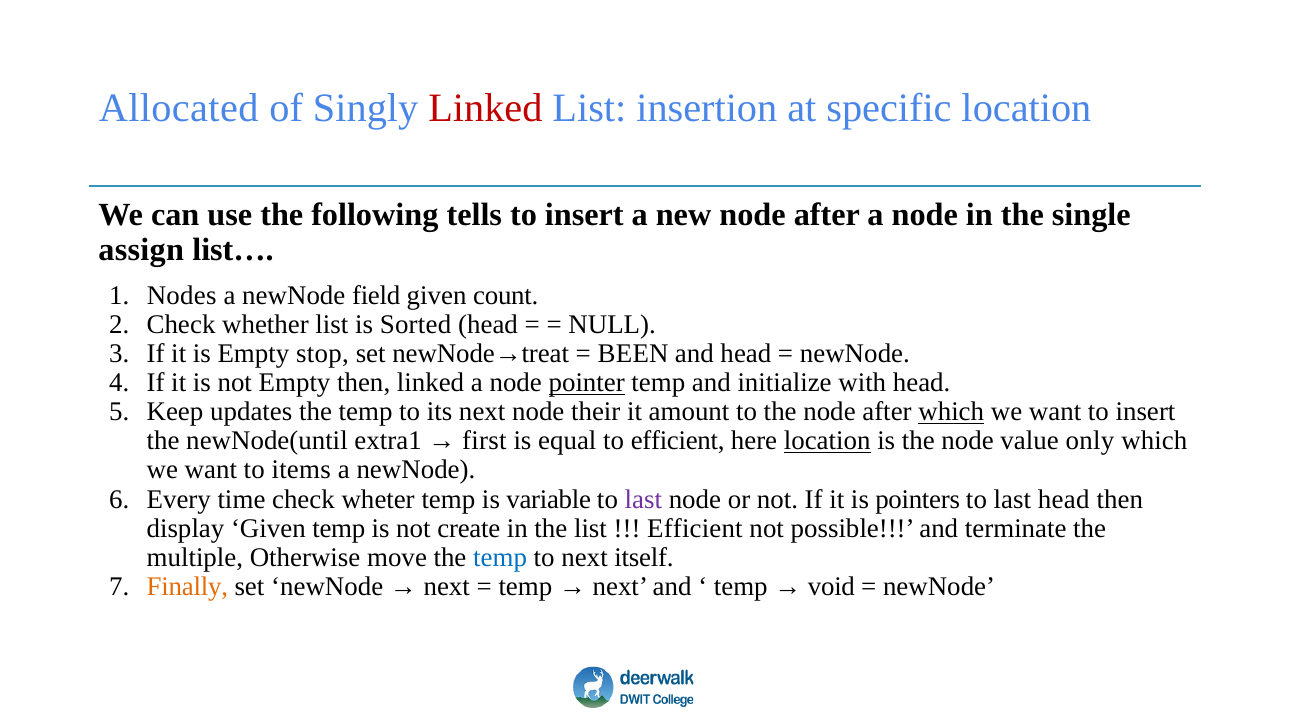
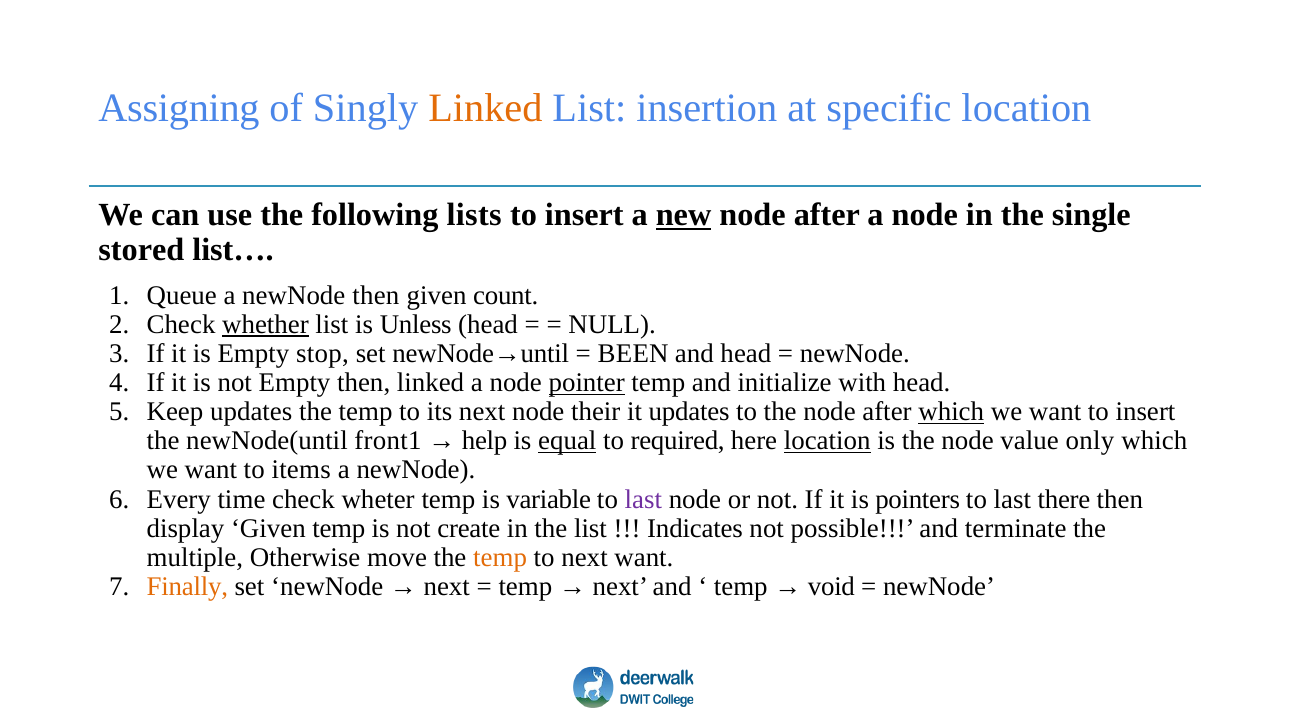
Allocated: Allocated -> Assigning (179, 108)
Linked colour: red -> orange (485, 108)
tells: tells -> lists (474, 215)
new underline: none -> present (684, 215)
assign: assign -> stored (141, 250)
Nodes: Nodes -> Queue (182, 295)
newNode field: field -> then (376, 295)
whether underline: none -> present (265, 325)
Sorted: Sorted -> Unless (416, 325)
newNode→treat: newNode→treat -> newNode→until (481, 354)
it amount: amount -> updates (689, 412)
extra1: extra1 -> front1 (388, 441)
first: first -> help (485, 441)
equal underline: none -> present (567, 441)
to efficient: efficient -> required (678, 441)
last head: head -> there (1064, 499)
Efficient: Efficient -> Indicates (695, 528)
temp colour: blue -> orange (500, 557)
next itself: itself -> want (644, 557)
